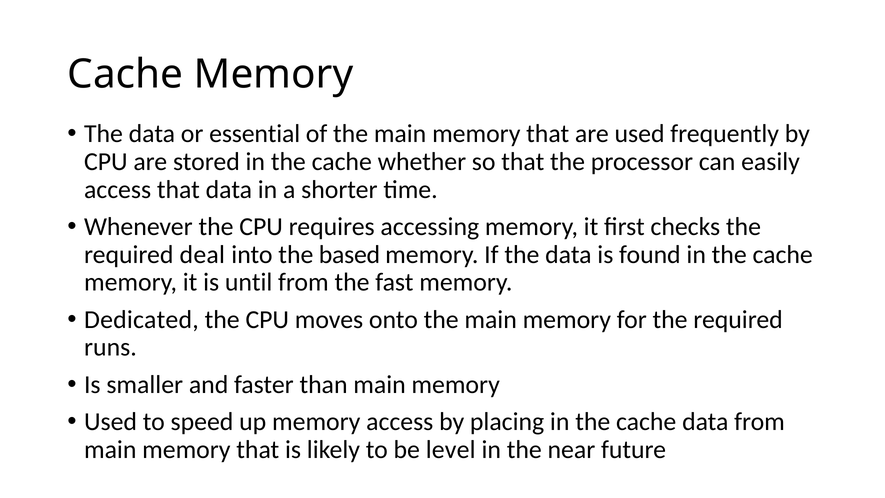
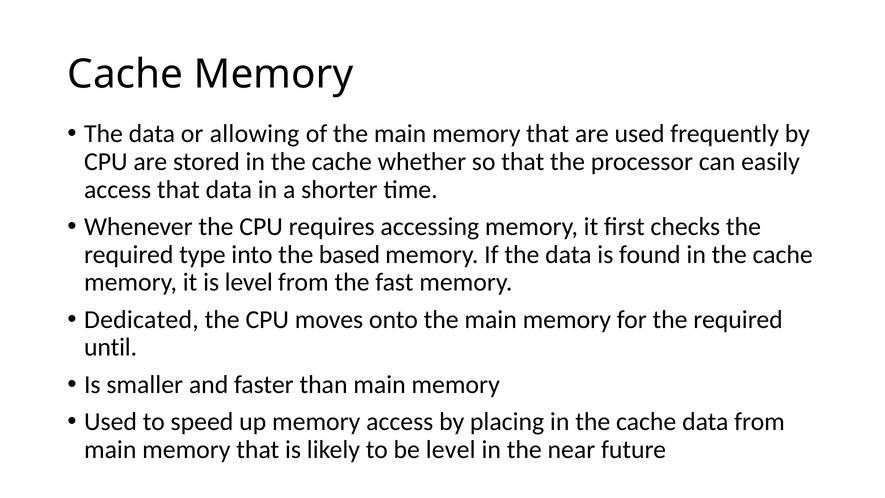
essential: essential -> allowing (255, 134)
deal: deal -> type (202, 254)
is until: until -> level (249, 282)
runs: runs -> until (111, 347)
